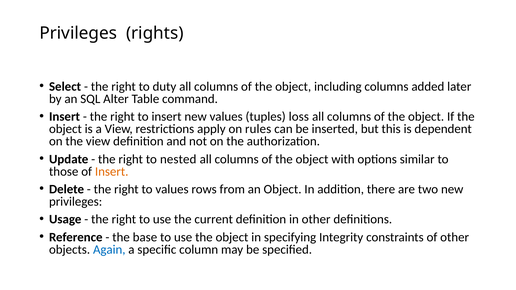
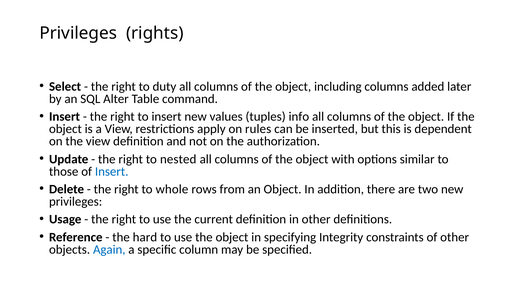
loss: loss -> info (299, 117)
Insert colour: orange -> blue (112, 172)
to values: values -> whole (172, 189)
base: base -> hard (145, 237)
